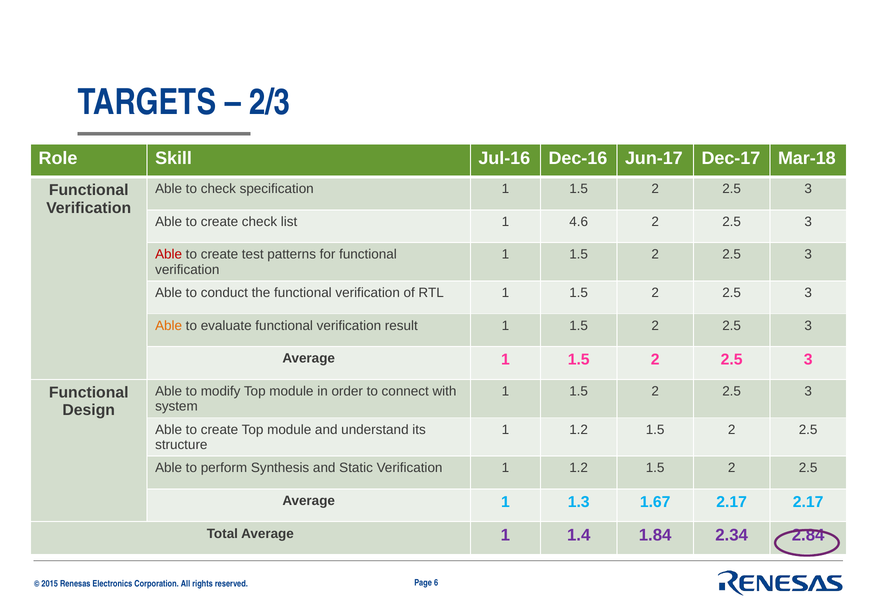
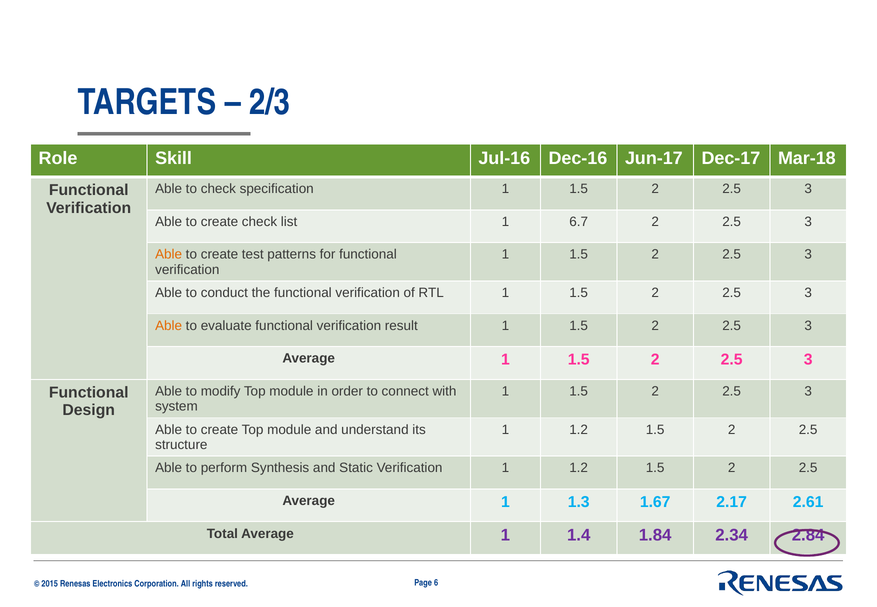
4.6: 4.6 -> 6.7 (579, 222)
Able colour: red -> orange (169, 255)
2.17 2.17: 2.17 -> 2.61 (808, 502)
